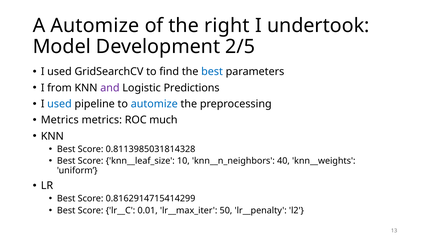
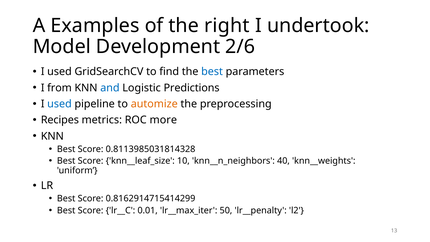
A Automize: Automize -> Examples (95, 25)
2/5: 2/5 -> 2/6 (240, 47)
and colour: purple -> blue (110, 88)
automize colour: blue -> orange (154, 104)
Metrics: Metrics -> Recipes (60, 120)
much: much -> more (163, 120)
